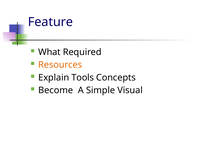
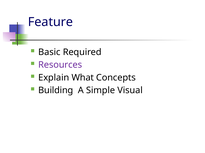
What: What -> Basic (49, 52)
Resources colour: orange -> purple (60, 65)
Tools: Tools -> What (83, 78)
Become: Become -> Building (56, 91)
